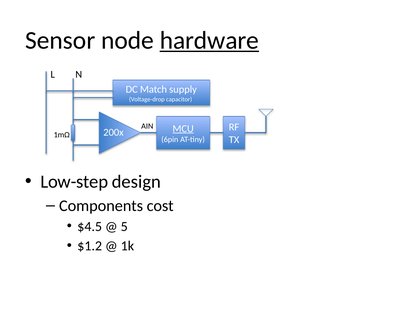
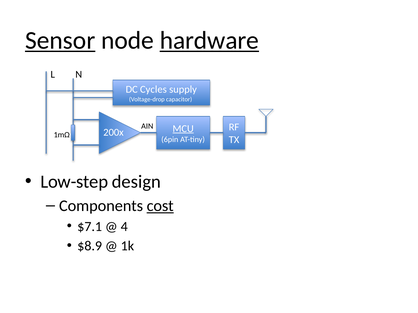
Sensor underline: none -> present (60, 40)
Match: Match -> Cycles (153, 90)
cost underline: none -> present (160, 206)
$4.5: $4.5 -> $7.1 (90, 227)
5: 5 -> 4 (124, 227)
$1.2: $1.2 -> $8.9 (90, 246)
